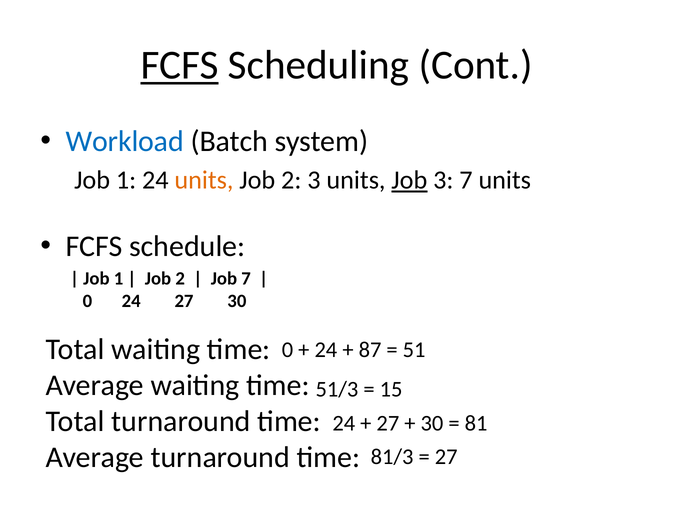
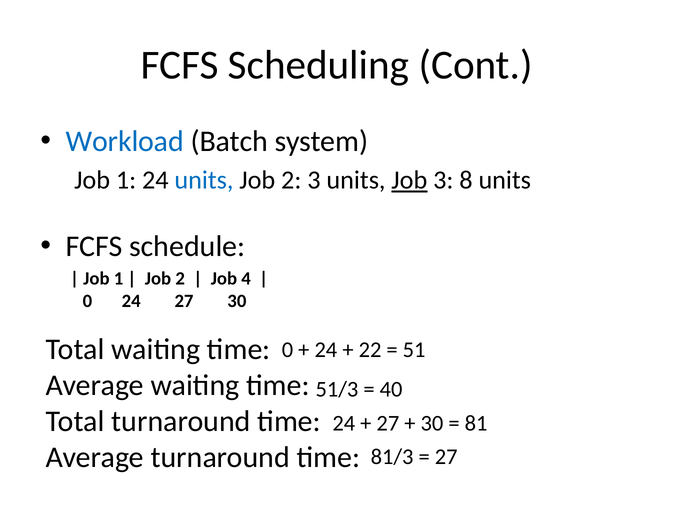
FCFS underline: present -> none (180, 65)
units colour: orange -> blue (204, 180)
3 7: 7 -> 8 (466, 180)
Job 7: 7 -> 4 (246, 278)
87: 87 -> 22 (370, 350)
15: 15 -> 40 (391, 389)
